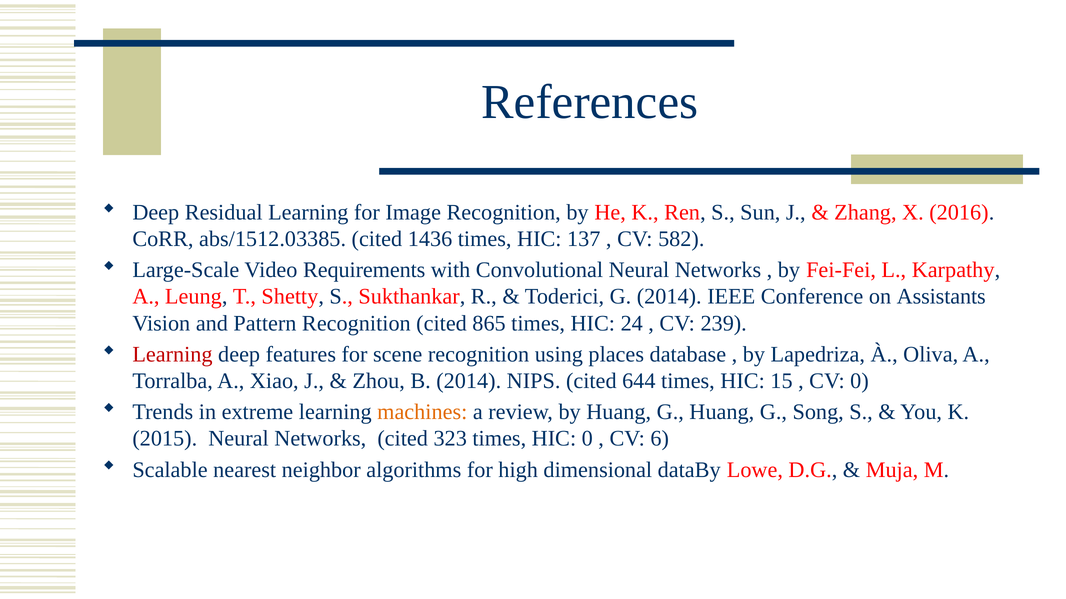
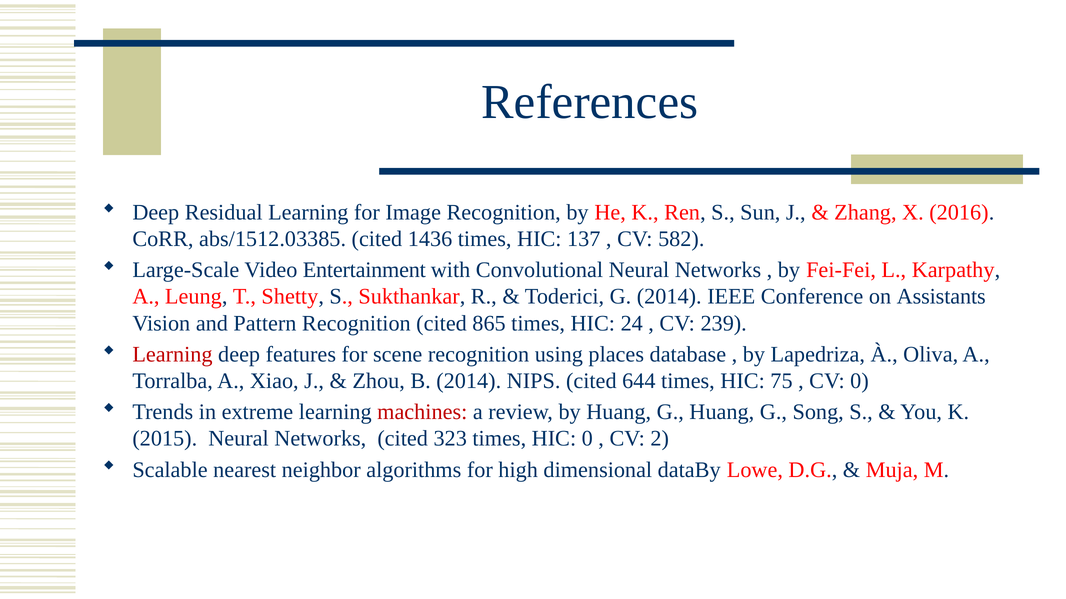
Requirements: Requirements -> Entertainment (364, 270)
15: 15 -> 75 (781, 381)
machines colour: orange -> red (422, 412)
6: 6 -> 2 (660, 439)
